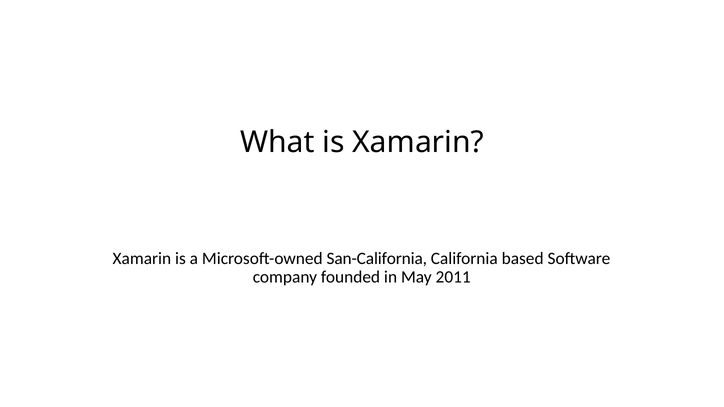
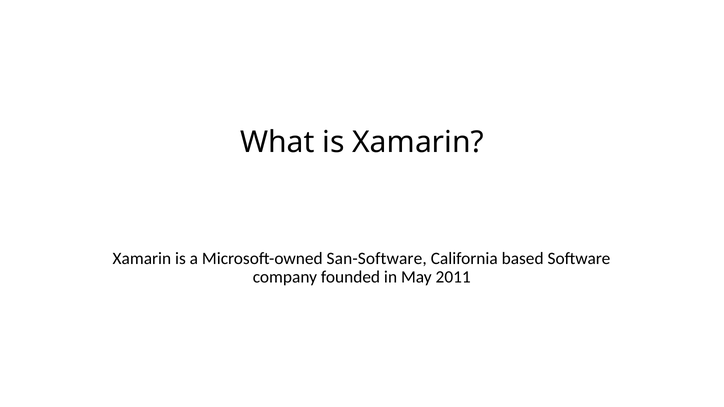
San-California: San-California -> San-Software (377, 259)
